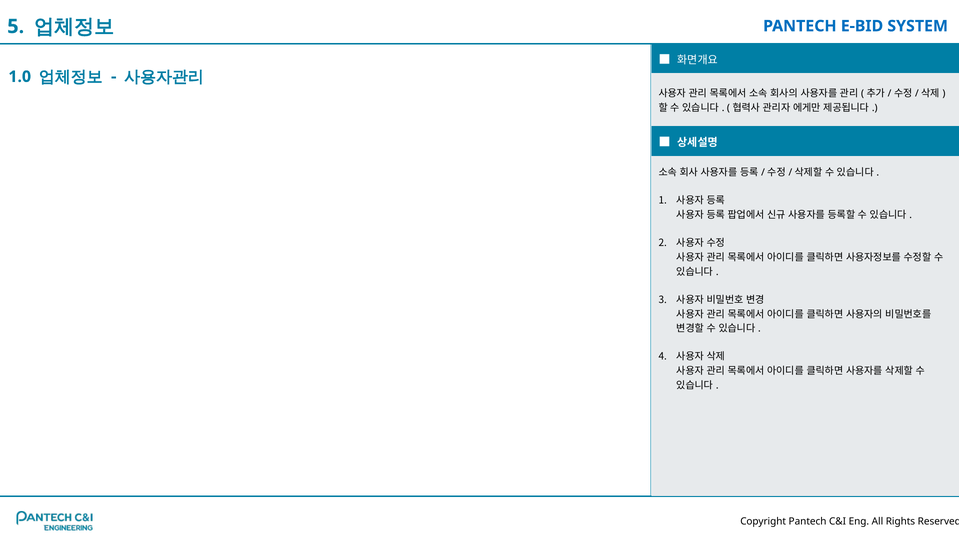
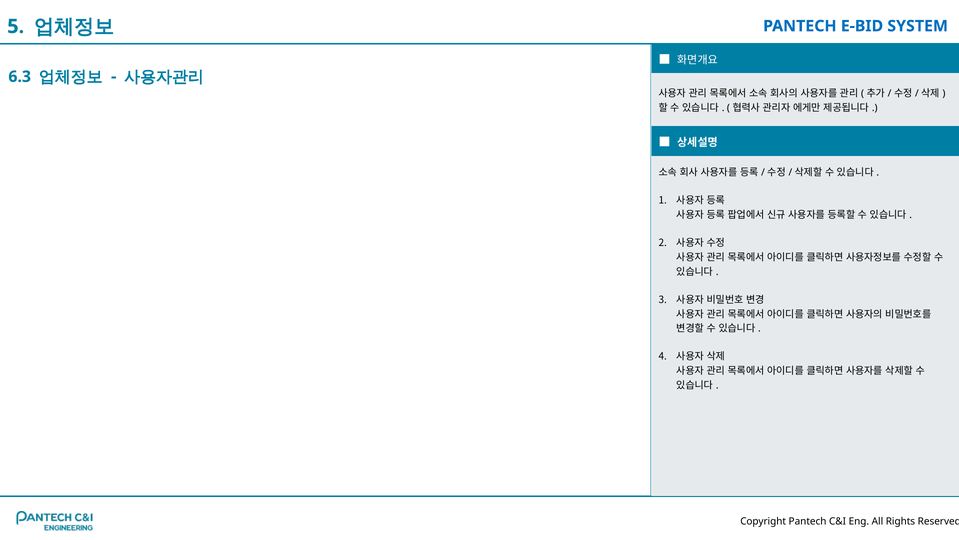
1.0: 1.0 -> 6.3 (20, 77)
